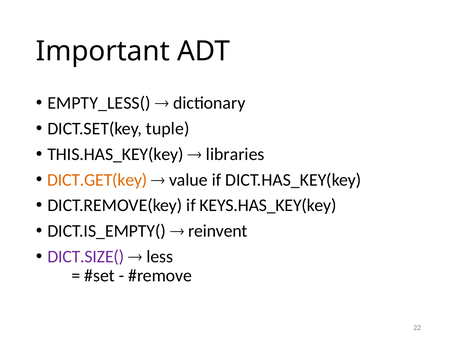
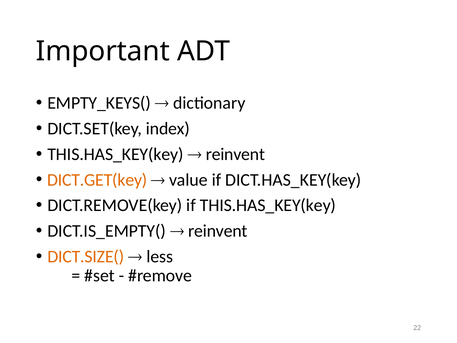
EMPTY_LESS(: EMPTY_LESS( -> EMPTY_KEYS( (99, 103)
tuple: tuple -> index (168, 129)
libraries: libraries -> reinvent (235, 154)
if KEYS.HAS_KEY(key: KEYS.HAS_KEY(key -> THIS.HAS_KEY(key (268, 205)
DICT.SIZE( colour: purple -> orange (86, 256)
